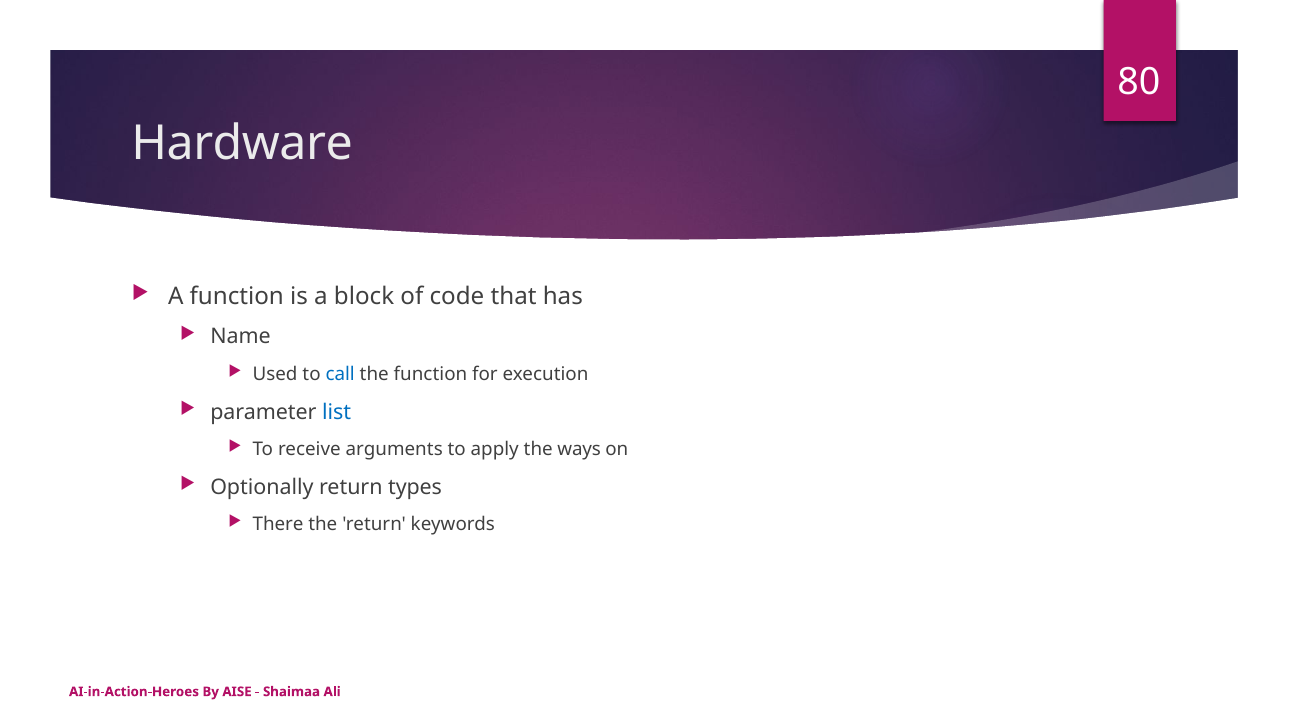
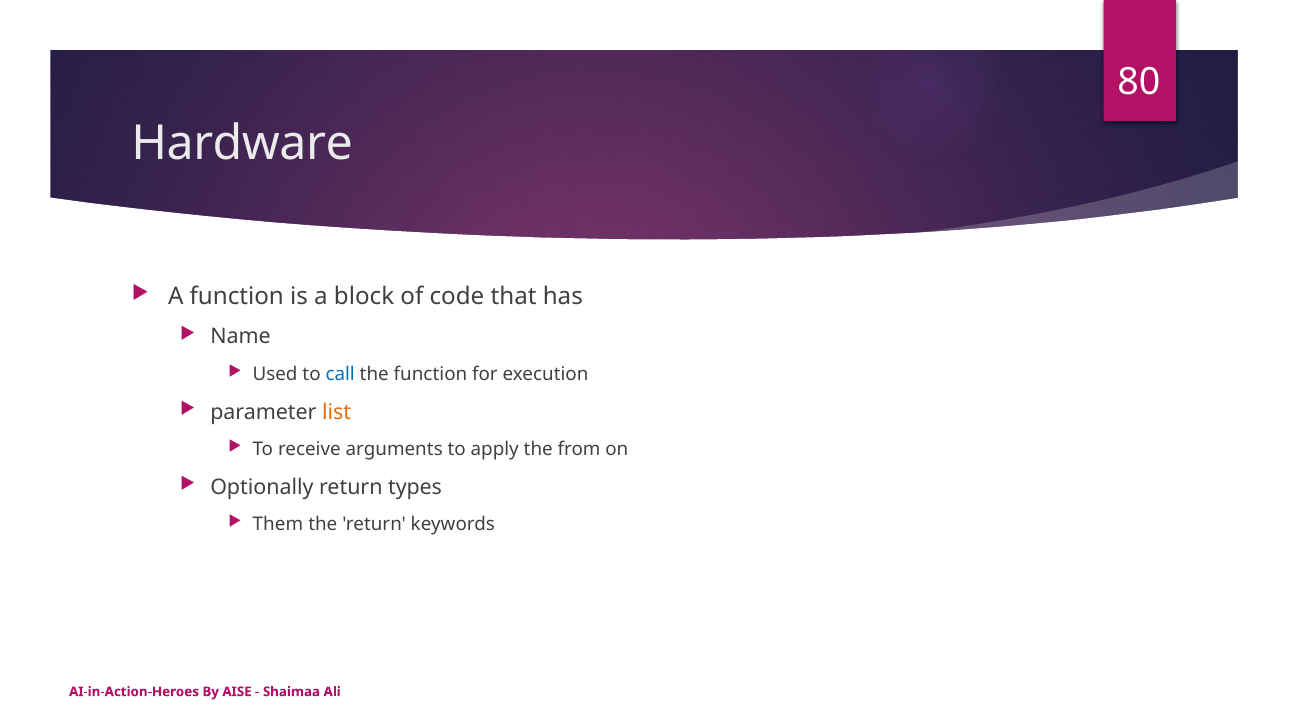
list colour: blue -> orange (337, 412)
ways: ways -> from (579, 450)
There: There -> Them (278, 525)
